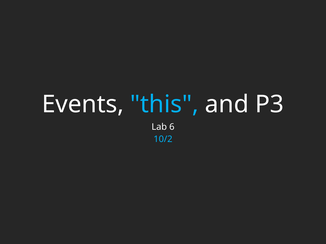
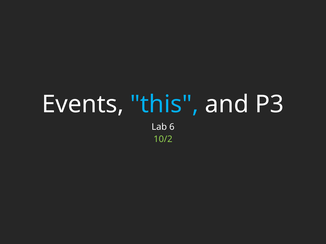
10/2 colour: light blue -> light green (163, 139)
